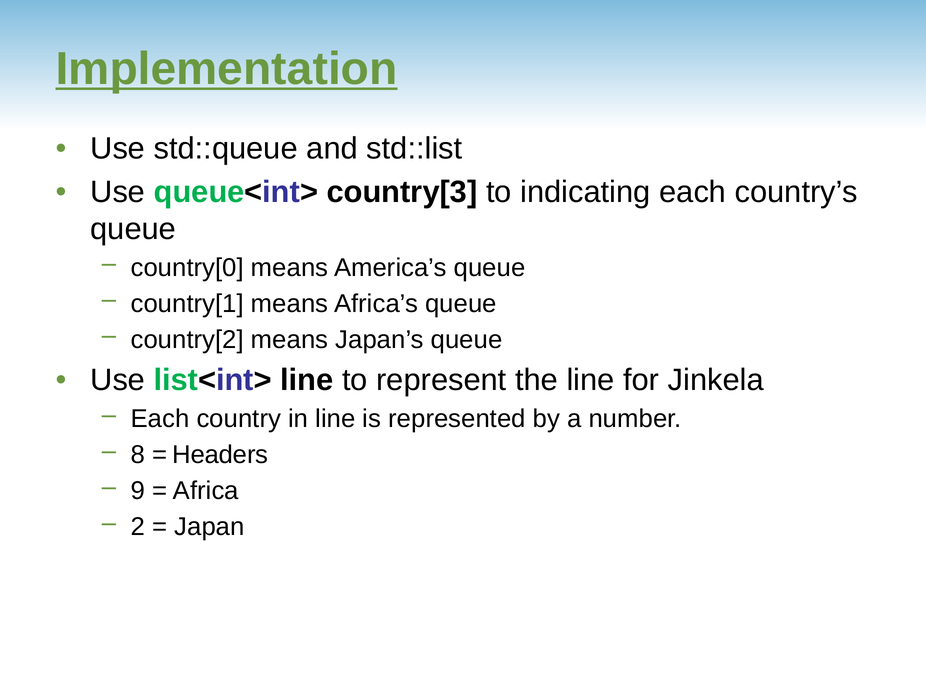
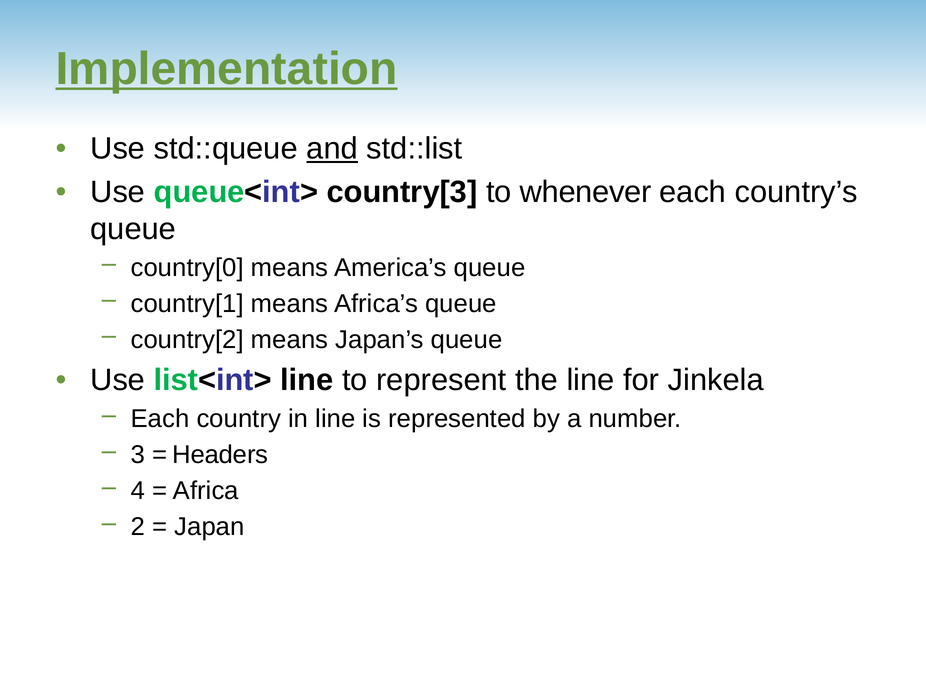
and underline: none -> present (332, 149)
indicating: indicating -> whenever (586, 192)
8: 8 -> 3 (138, 455)
9: 9 -> 4 (138, 491)
